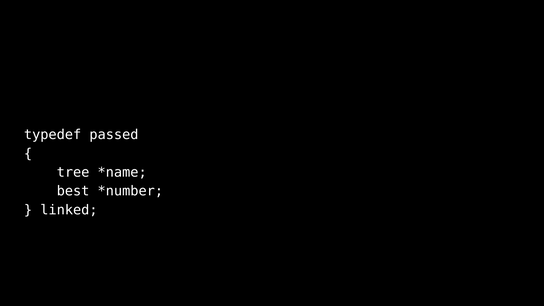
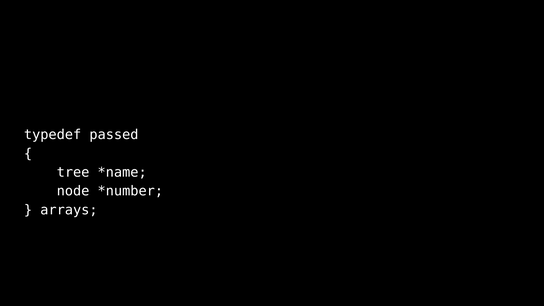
best: best -> node (73, 191)
linked: linked -> arrays (69, 210)
